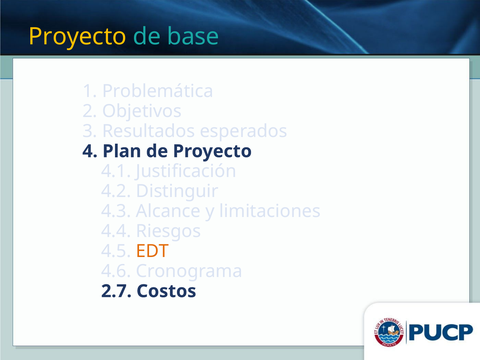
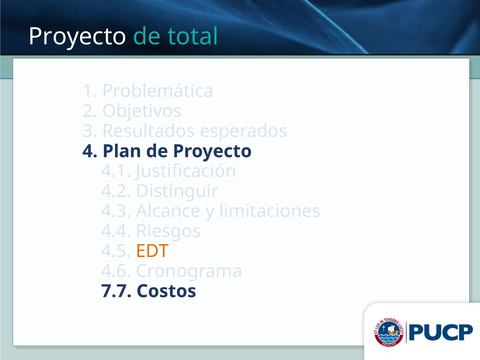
Proyecto colour: yellow -> white (77, 37)
base: base -> total (193, 37)
2.7: 2.7 -> 7.7 (116, 291)
